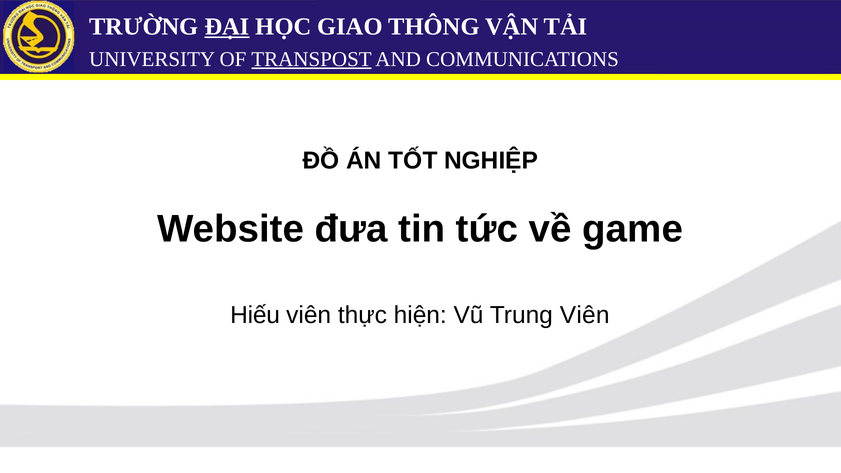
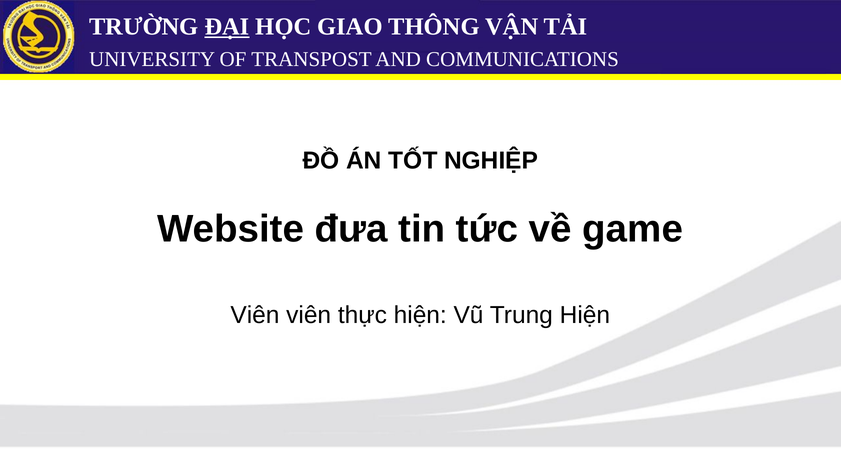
TRANSPOST underline: present -> none (311, 59)
Hiếu: Hiếu -> Viên (255, 315)
Trung Viên: Viên -> Hiện (585, 315)
